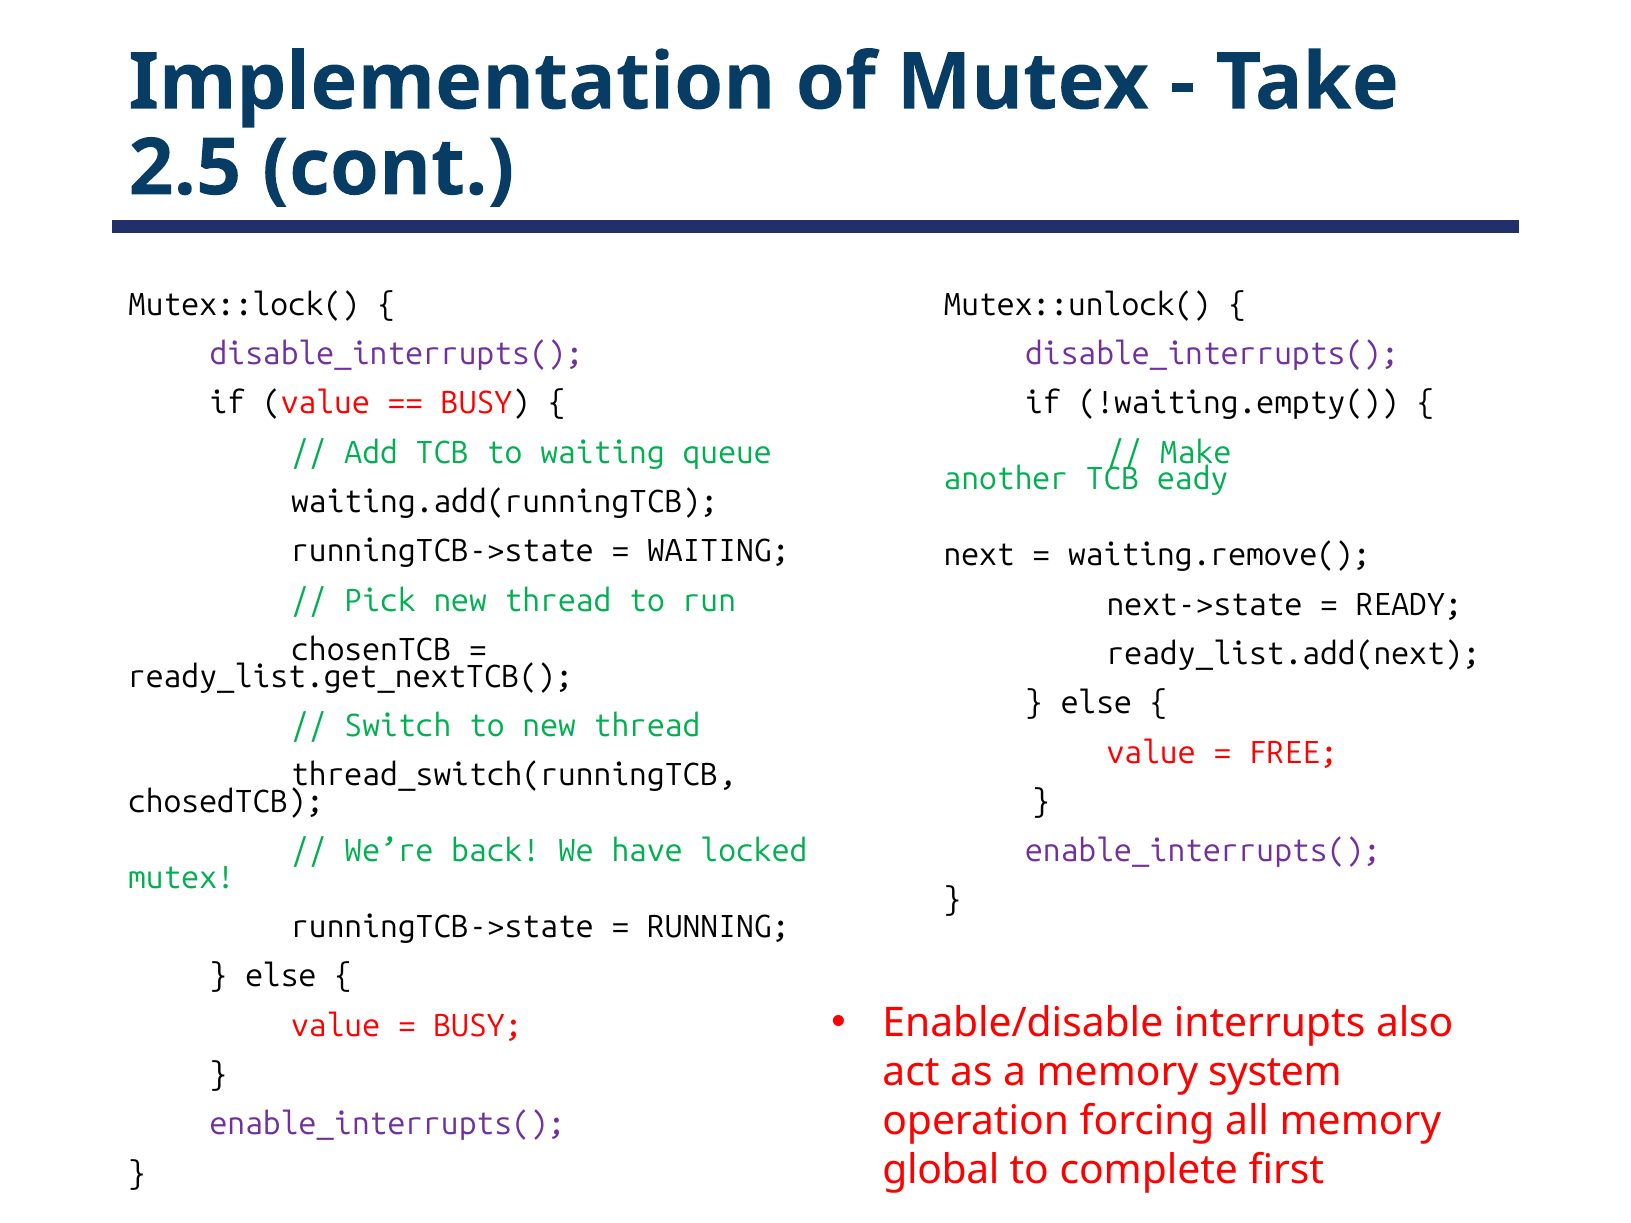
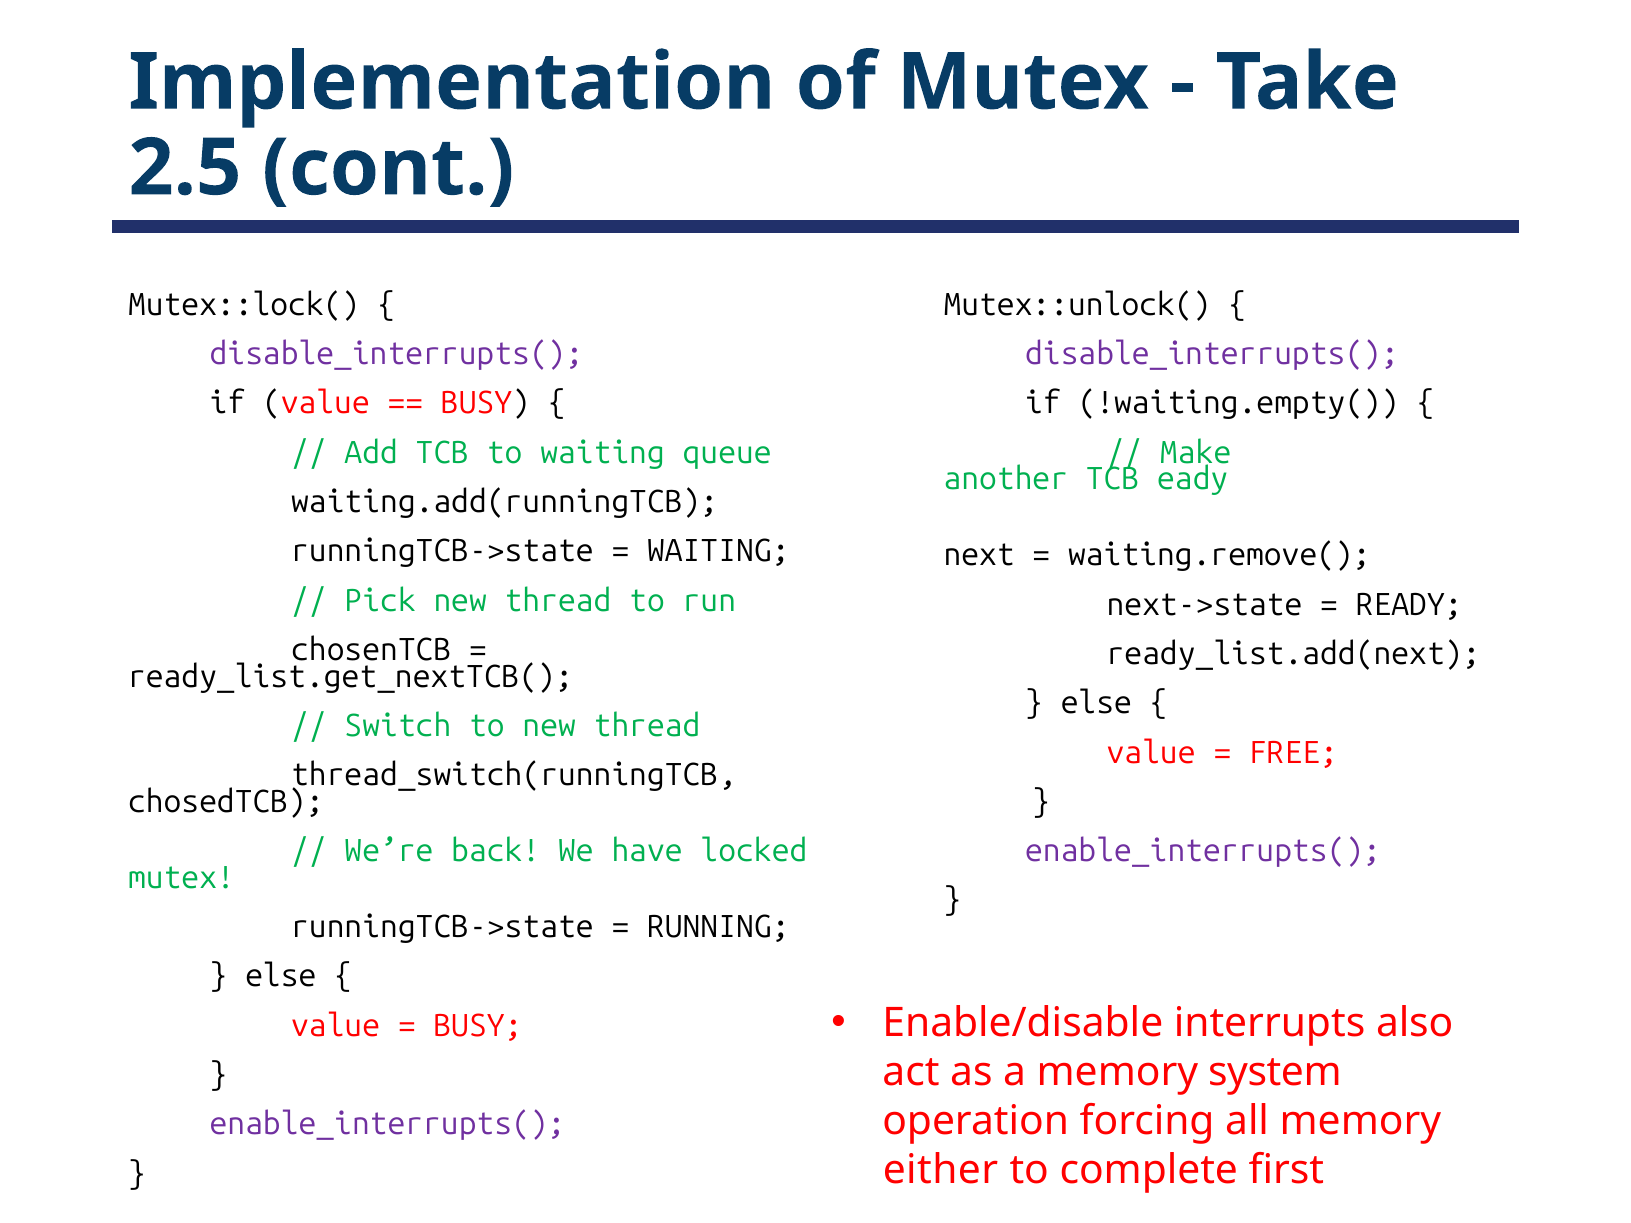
global: global -> either (940, 1170)
